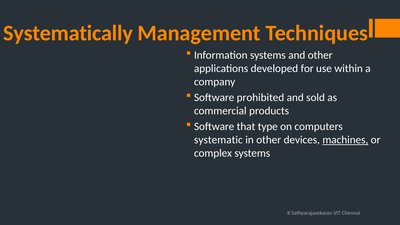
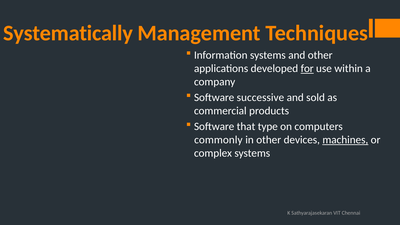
for underline: none -> present (307, 69)
prohibited: prohibited -> successive (260, 98)
systematic: systematic -> commonly (218, 140)
